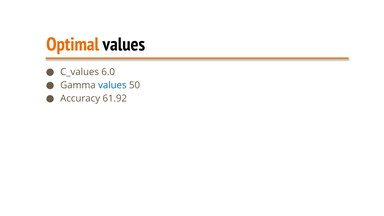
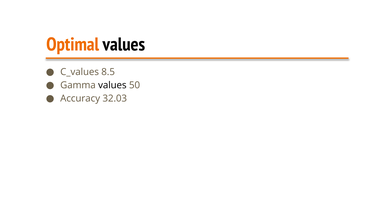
6.0: 6.0 -> 8.5 (108, 72)
values colour: blue -> black (112, 85)
61.92: 61.92 -> 32.03 (115, 98)
